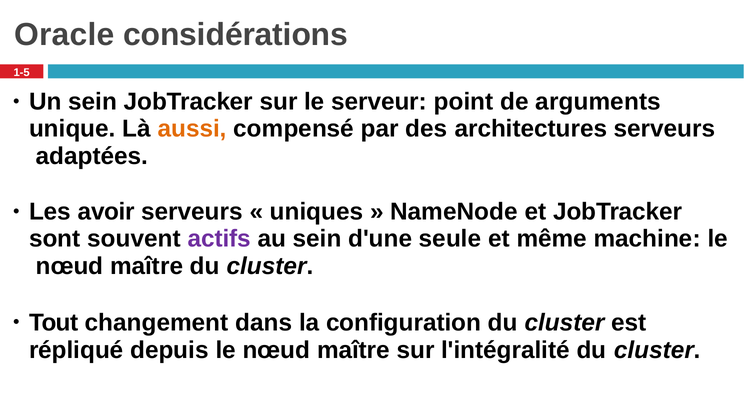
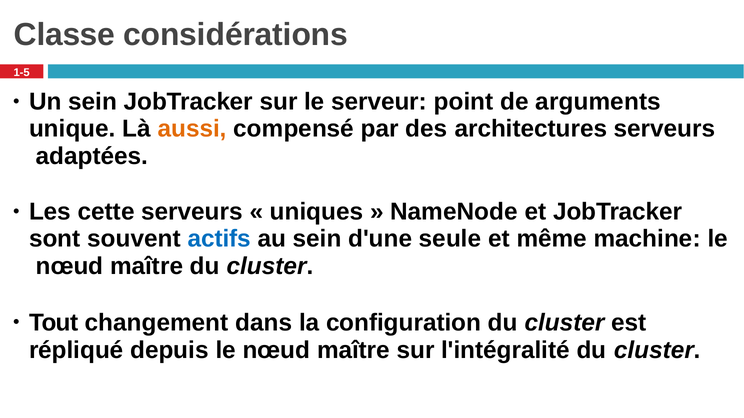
Oracle: Oracle -> Classe (65, 35)
avoir: avoir -> cette (106, 212)
actifs colour: purple -> blue (219, 239)
